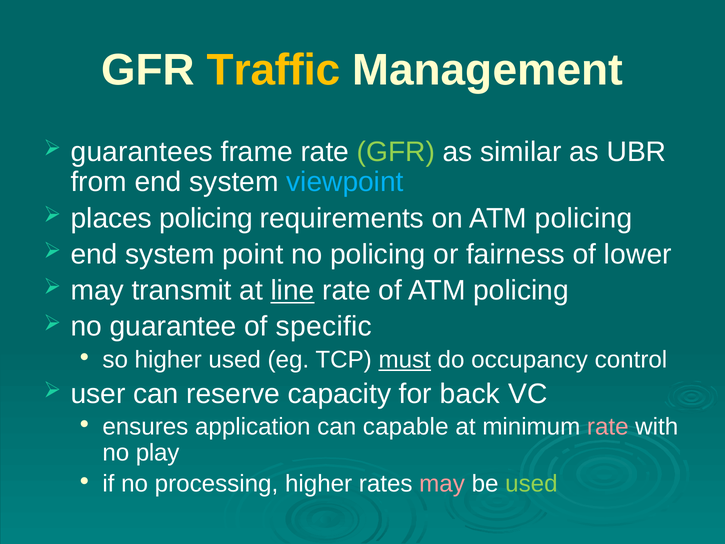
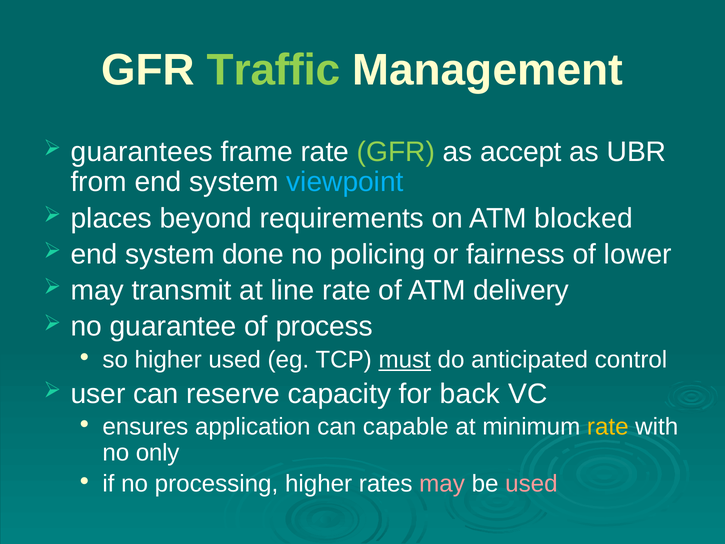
Traffic colour: yellow -> light green (274, 70)
similar: similar -> accept (521, 152)
places policing: policing -> beyond (206, 218)
on ATM policing: policing -> blocked (584, 218)
point: point -> done (253, 254)
line underline: present -> none (293, 290)
of ATM policing: policing -> delivery (521, 290)
specific: specific -> process (324, 327)
occupancy: occupancy -> anticipated (530, 360)
rate colour: pink -> yellow (608, 427)
play: play -> only (158, 453)
used colour: light green -> pink (531, 484)
